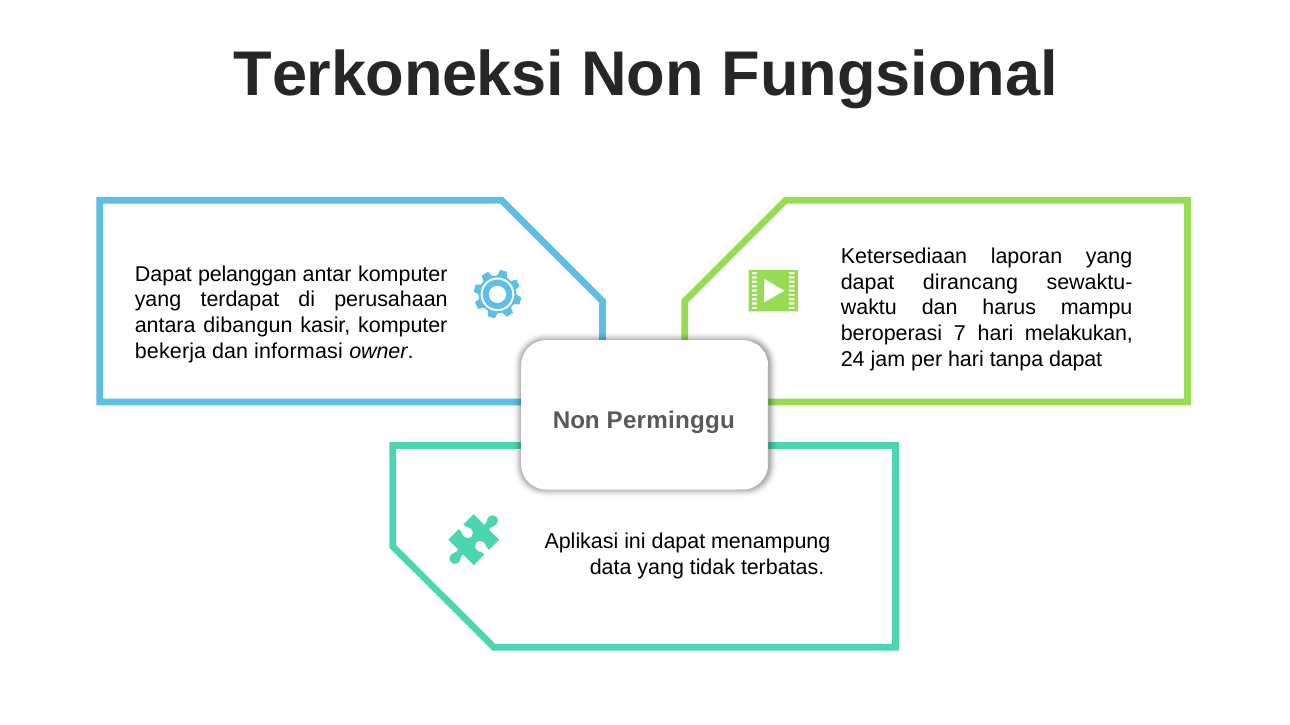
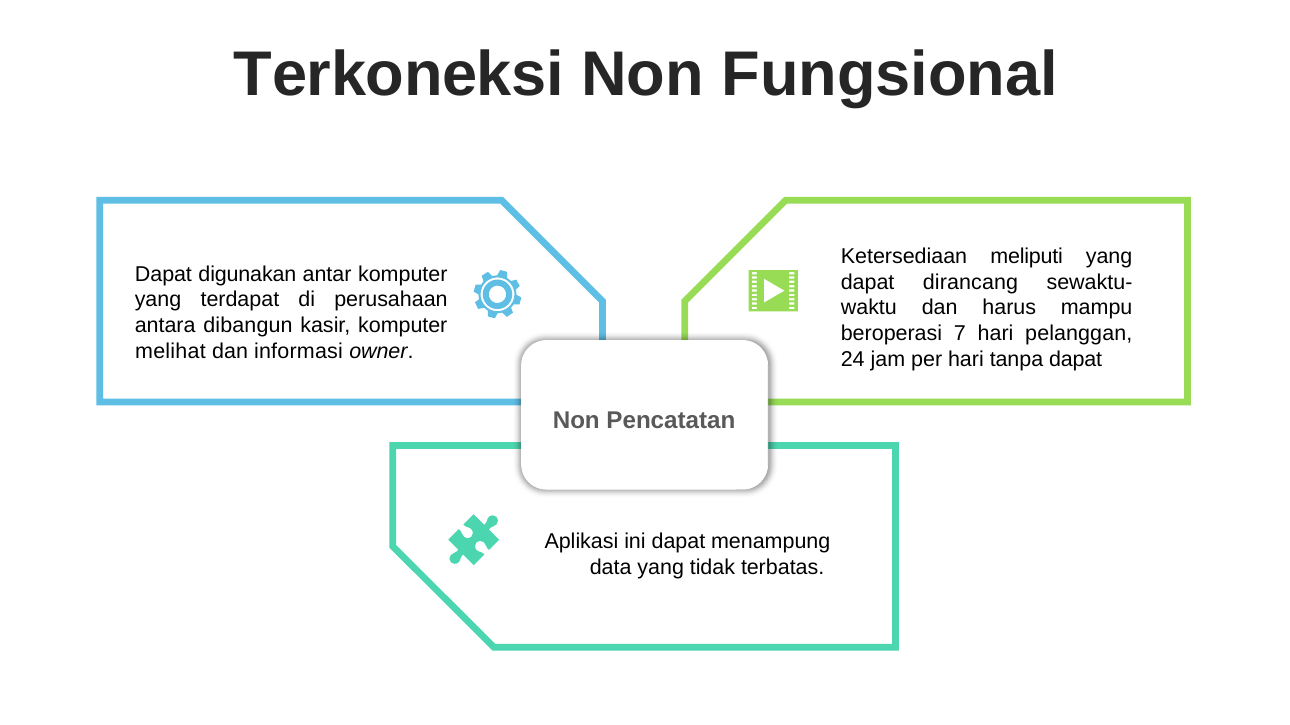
laporan: laporan -> meliputi (1027, 256)
pelanggan: pelanggan -> digunakan (247, 274)
melakukan: melakukan -> pelanggan (1079, 334)
bekerja: bekerja -> melihat (170, 352)
Perminggu: Perminggu -> Pencatatan (671, 421)
